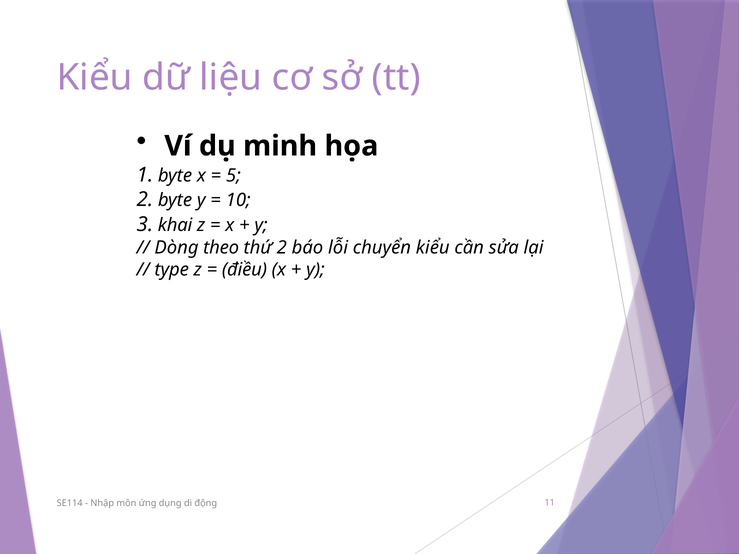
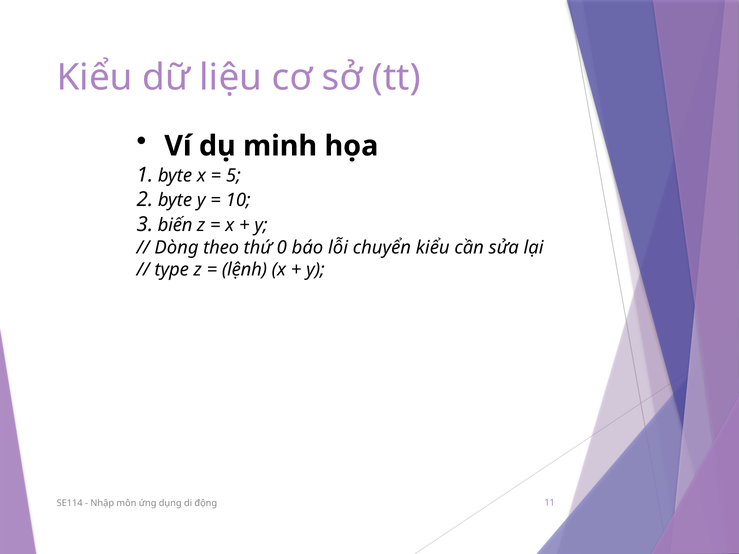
khai: khai -> biến (175, 225)
thứ 2: 2 -> 0 (282, 248)
điều: điều -> lệnh (245, 270)
